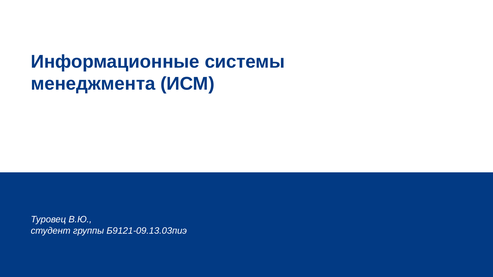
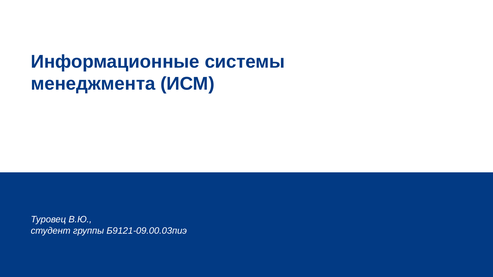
Б9121-09.13.03пиэ: Б9121-09.13.03пиэ -> Б9121-09.00.03пиэ (147, 231)
